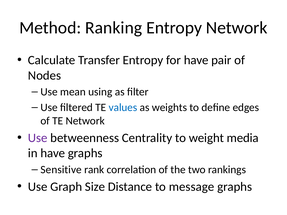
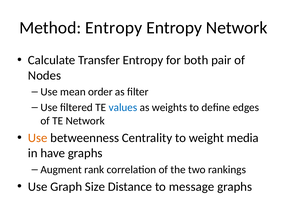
Method Ranking: Ranking -> Entropy (114, 28)
for have: have -> both (196, 60)
using: using -> order (100, 92)
Use colour: purple -> orange (38, 138)
Sensitive: Sensitive -> Augment (61, 170)
